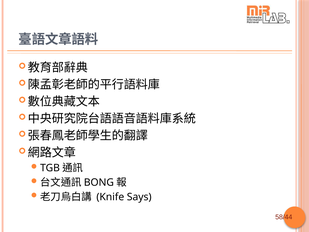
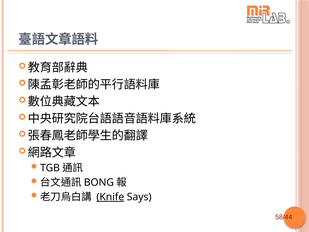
Knife underline: none -> present (110, 197)
